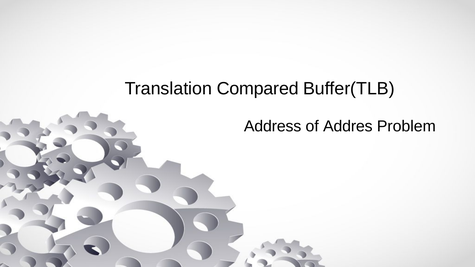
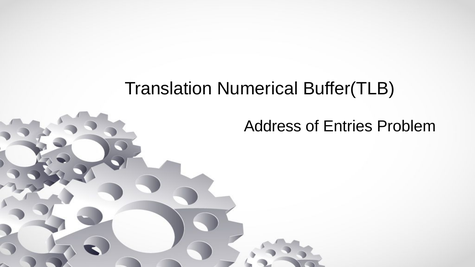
Compared: Compared -> Numerical (258, 89)
Addres: Addres -> Entries (348, 126)
